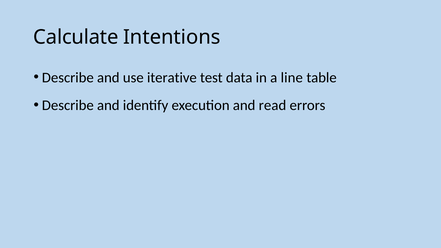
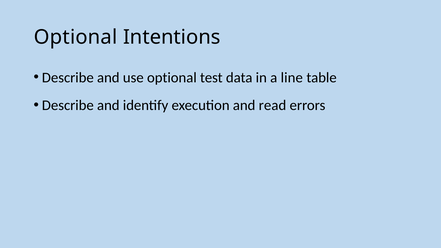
Calculate: Calculate -> Optional (76, 37)
use iterative: iterative -> optional (172, 78)
